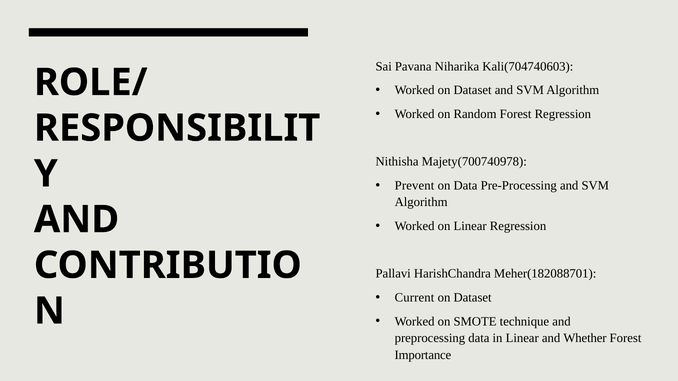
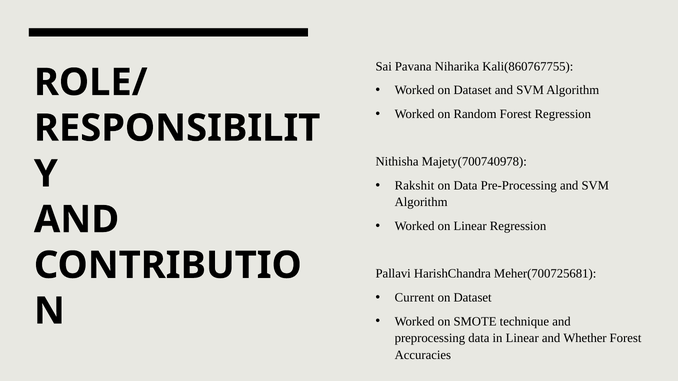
Kali(704740603: Kali(704740603 -> Kali(860767755 (528, 66)
Prevent: Prevent -> Rakshit (415, 186)
Meher(182088701: Meher(182088701 -> Meher(700725681 (545, 274)
Importance: Importance -> Accuracies (423, 355)
